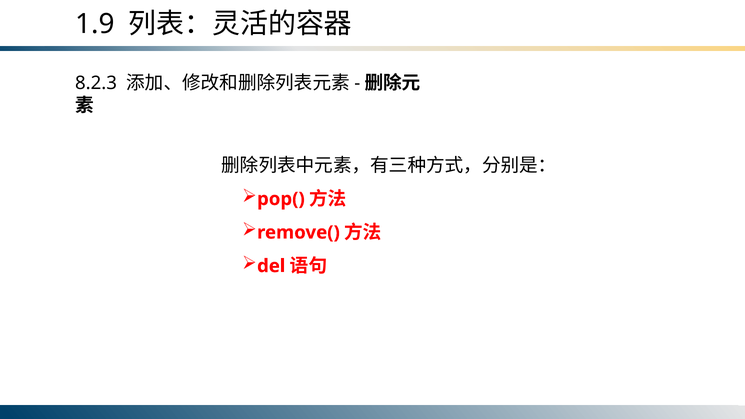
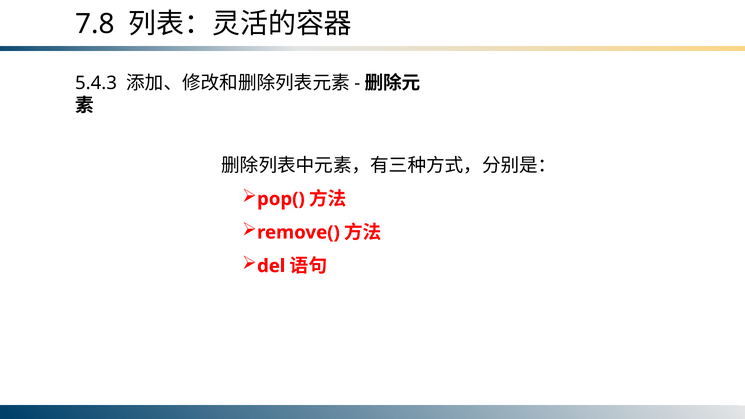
1.9: 1.9 -> 7.8 (95, 24)
8.2.3: 8.2.3 -> 5.4.3 (96, 83)
